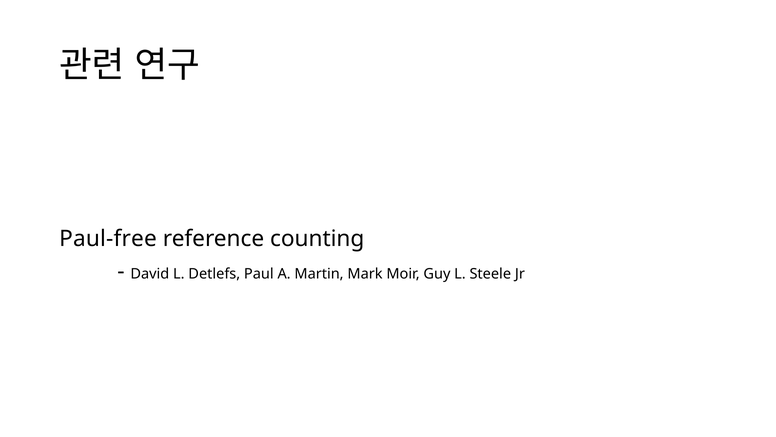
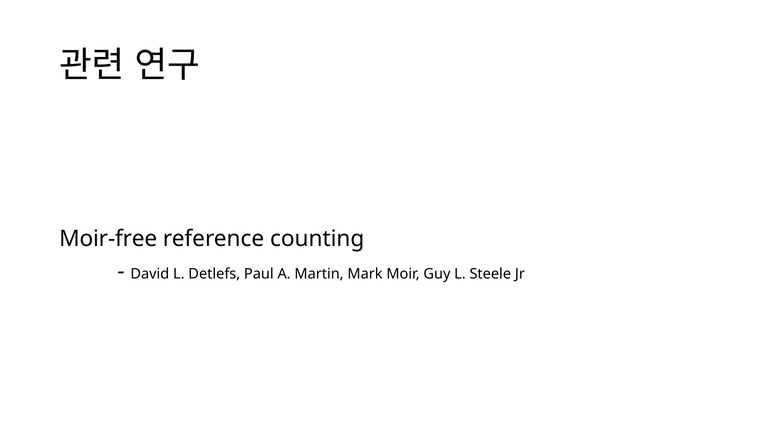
Paul-free: Paul-free -> Moir-free (108, 238)
